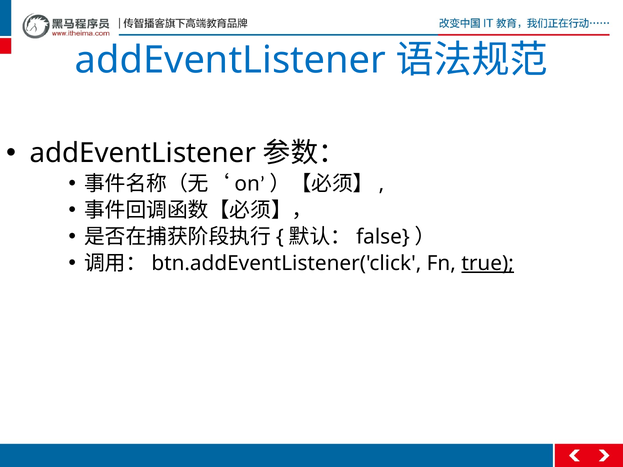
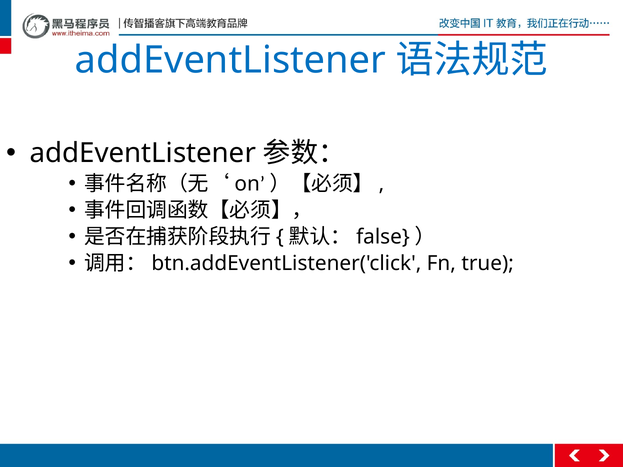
true underline: present -> none (488, 263)
